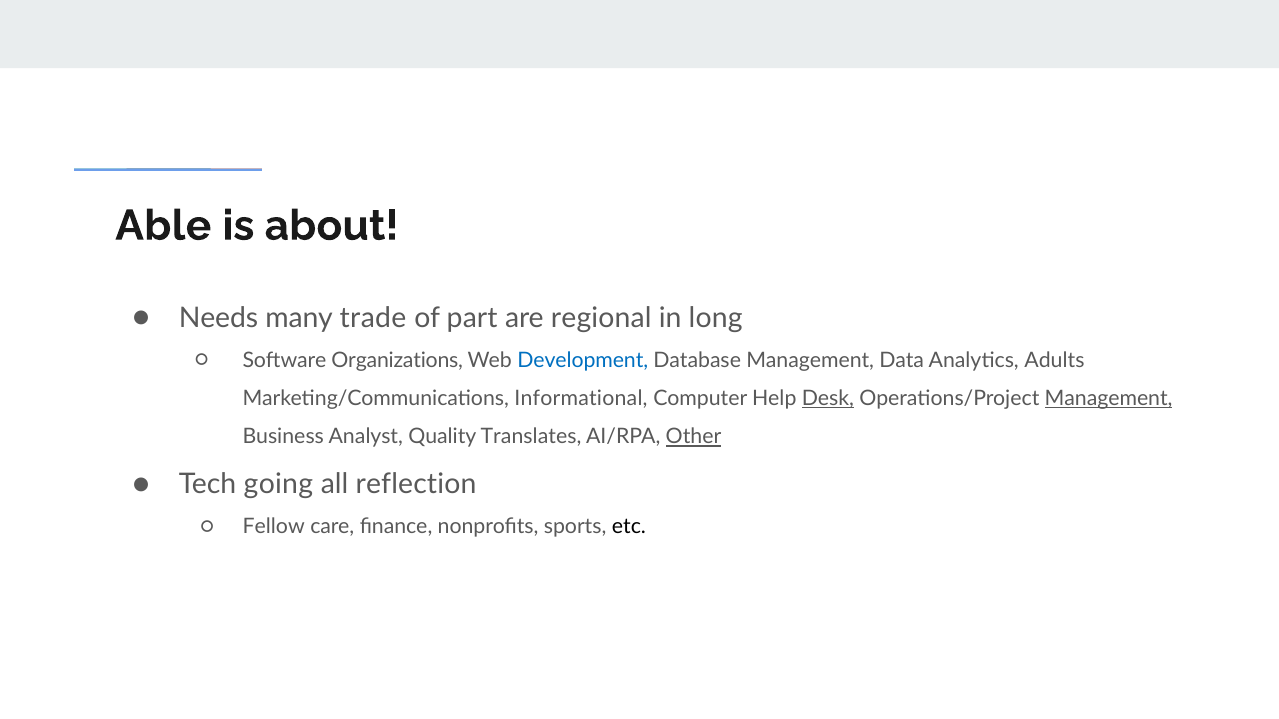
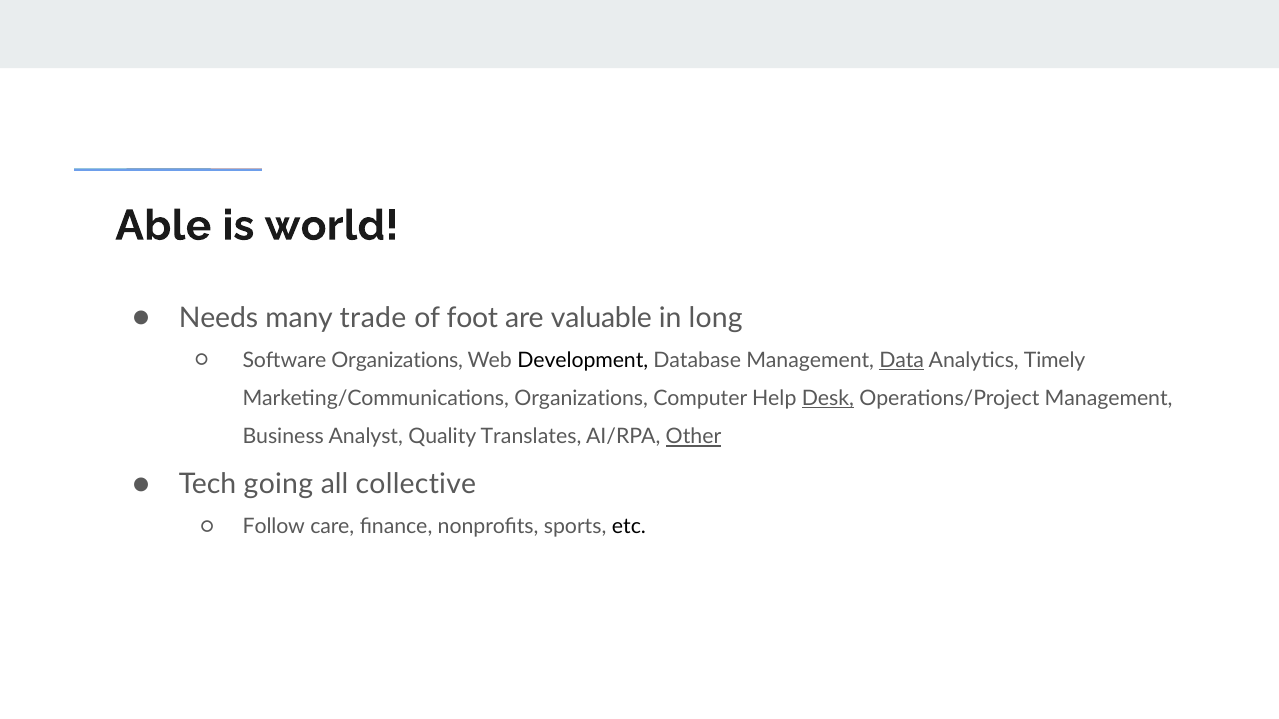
about: about -> world (332, 226)
part: part -> foot (472, 318)
regional: regional -> valuable (601, 318)
Development colour: blue -> black (583, 360)
Data underline: none -> present (902, 360)
Adults: Adults -> Timely (1055, 360)
Marketing/Communications Informational: Informational -> Organizations (581, 399)
Management underline: present -> none (1109, 399)
reflection: reflection -> collective (416, 485)
Fellow: Fellow -> Follow (274, 527)
